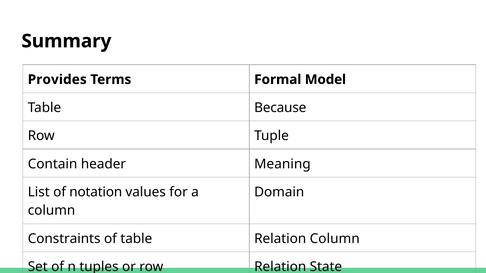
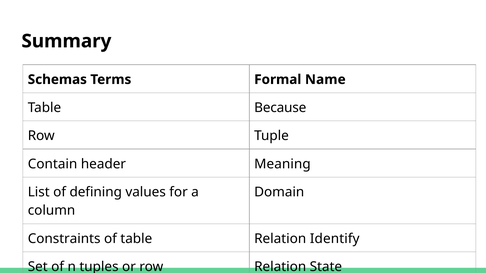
Provides: Provides -> Schemas (57, 80)
Model: Model -> Name (325, 80)
notation: notation -> defining (96, 192)
Relation Column: Column -> Identify (335, 239)
